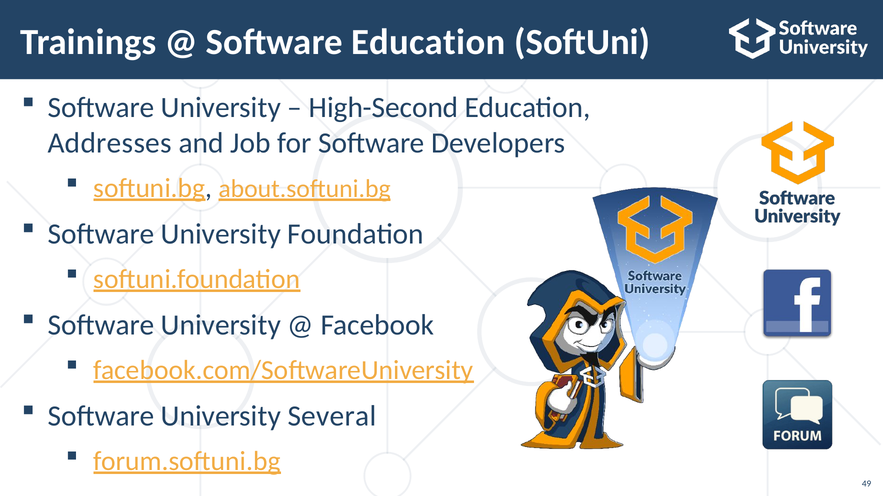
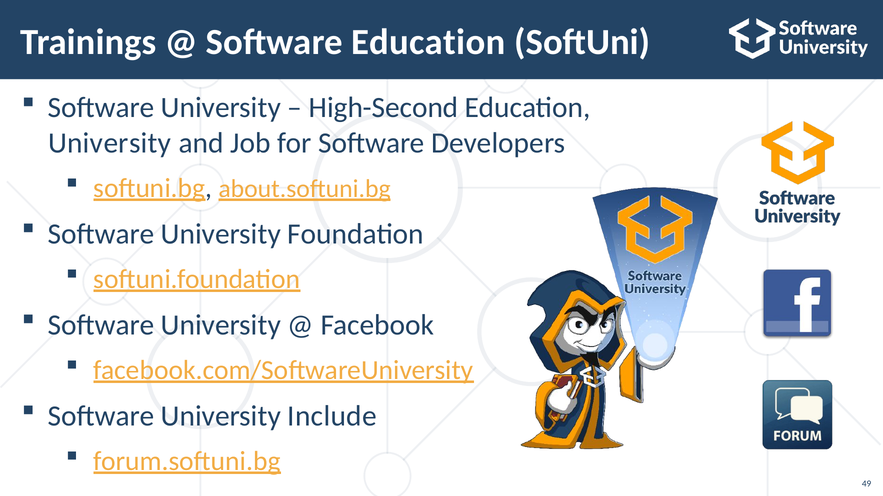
Addresses: Addresses -> University (110, 143)
Several: Several -> Include (332, 416)
